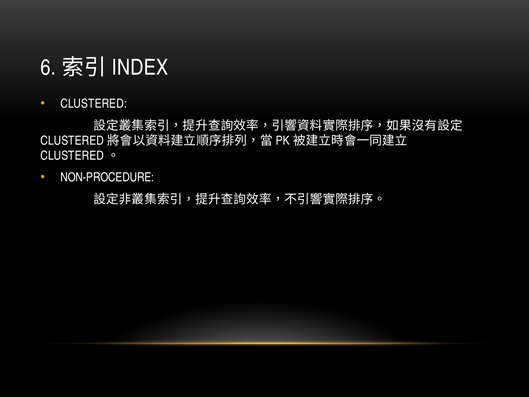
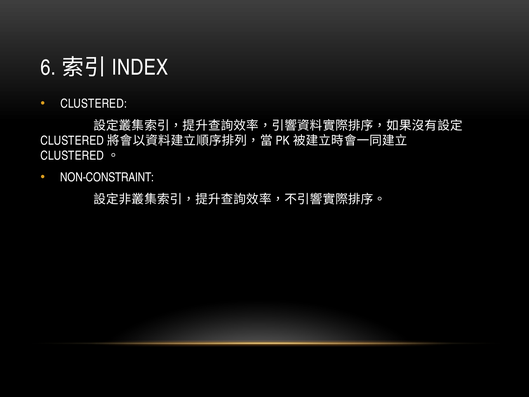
NON-PROCEDURE: NON-PROCEDURE -> NON-CONSTRAINT (107, 177)
